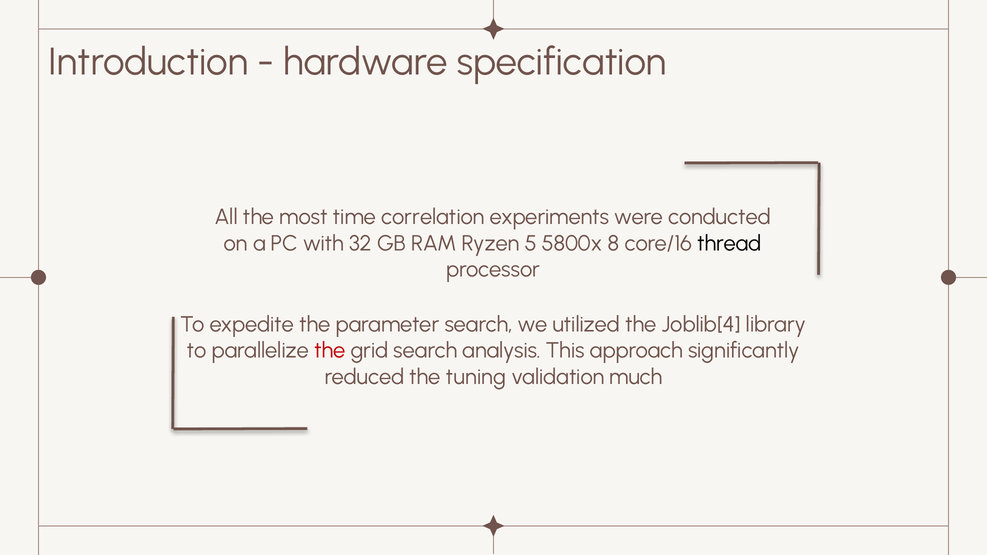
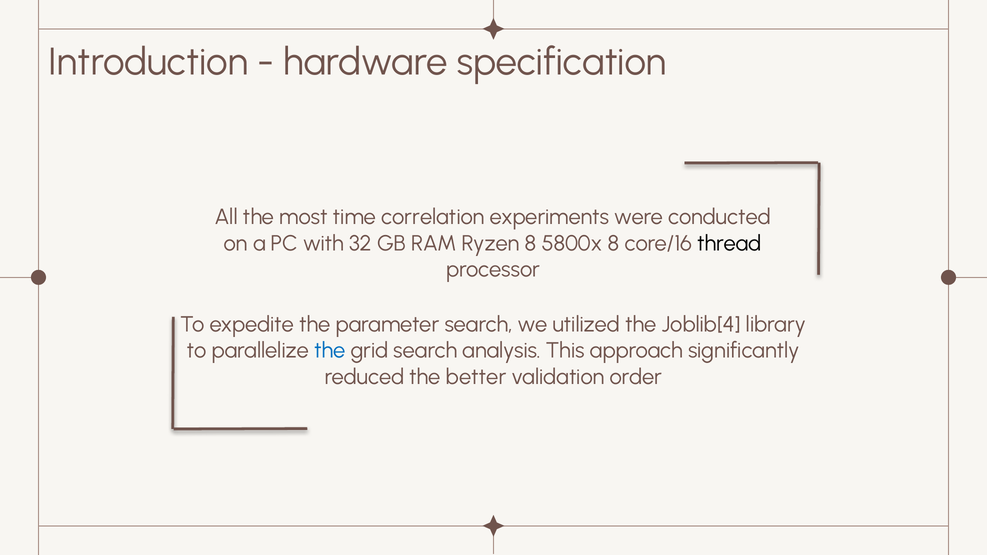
Ryzen 5: 5 -> 8 (530, 244)
the colour: red -> blue (330, 351)
tuning: tuning -> better (476, 377)
much: much -> order (636, 377)
